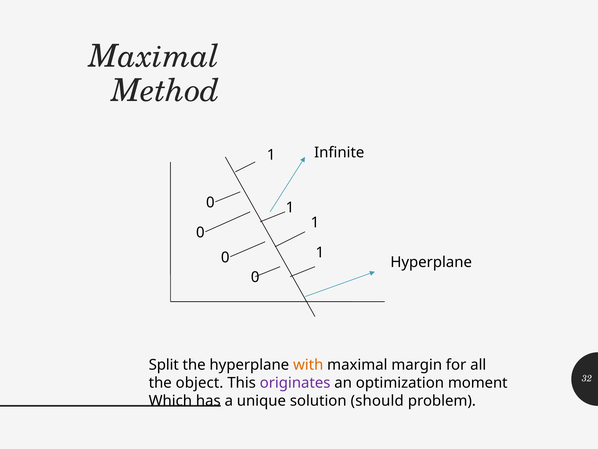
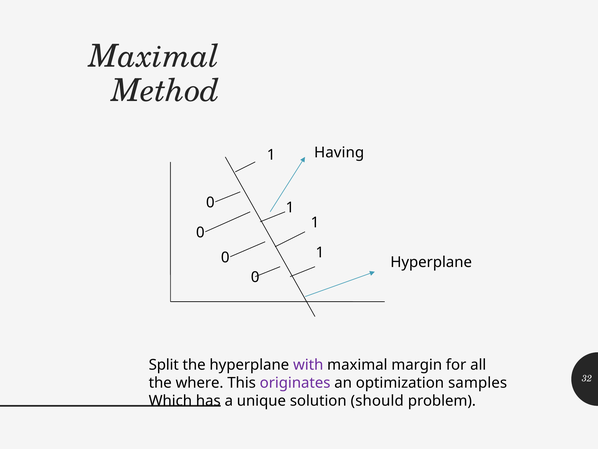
Infinite: Infinite -> Having (339, 152)
with colour: orange -> purple (308, 364)
object: object -> where (200, 382)
moment: moment -> samples (478, 382)
